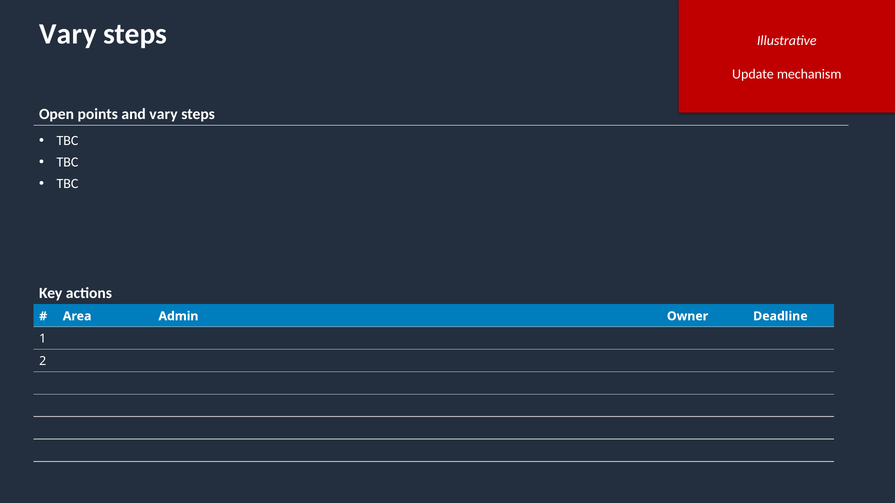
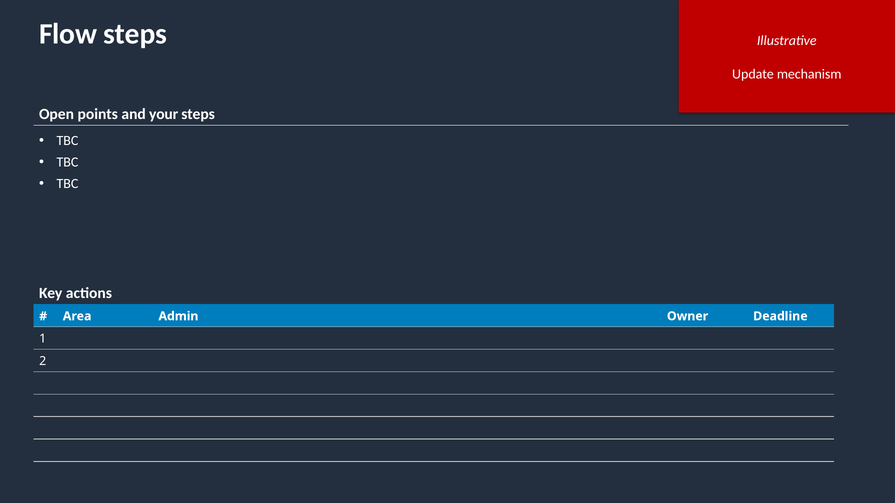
Vary: Vary -> Flow (68, 34)
and vary: vary -> your (164, 114)
